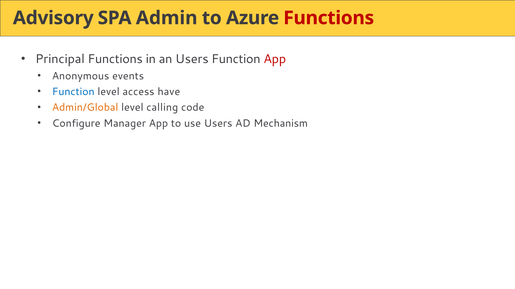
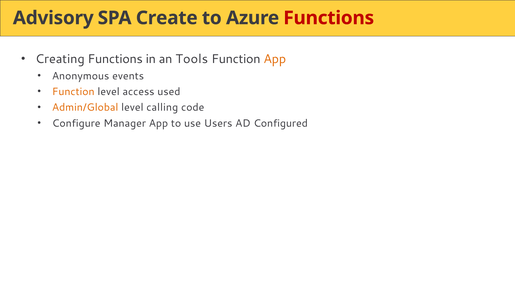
Admin: Admin -> Create (167, 18)
Principal: Principal -> Creating (60, 59)
an Users: Users -> Tools (192, 59)
App colour: red -> orange (275, 59)
Function colour: blue -> orange (73, 92)
have: have -> used (169, 92)
Mechanism: Mechanism -> Configured (281, 124)
